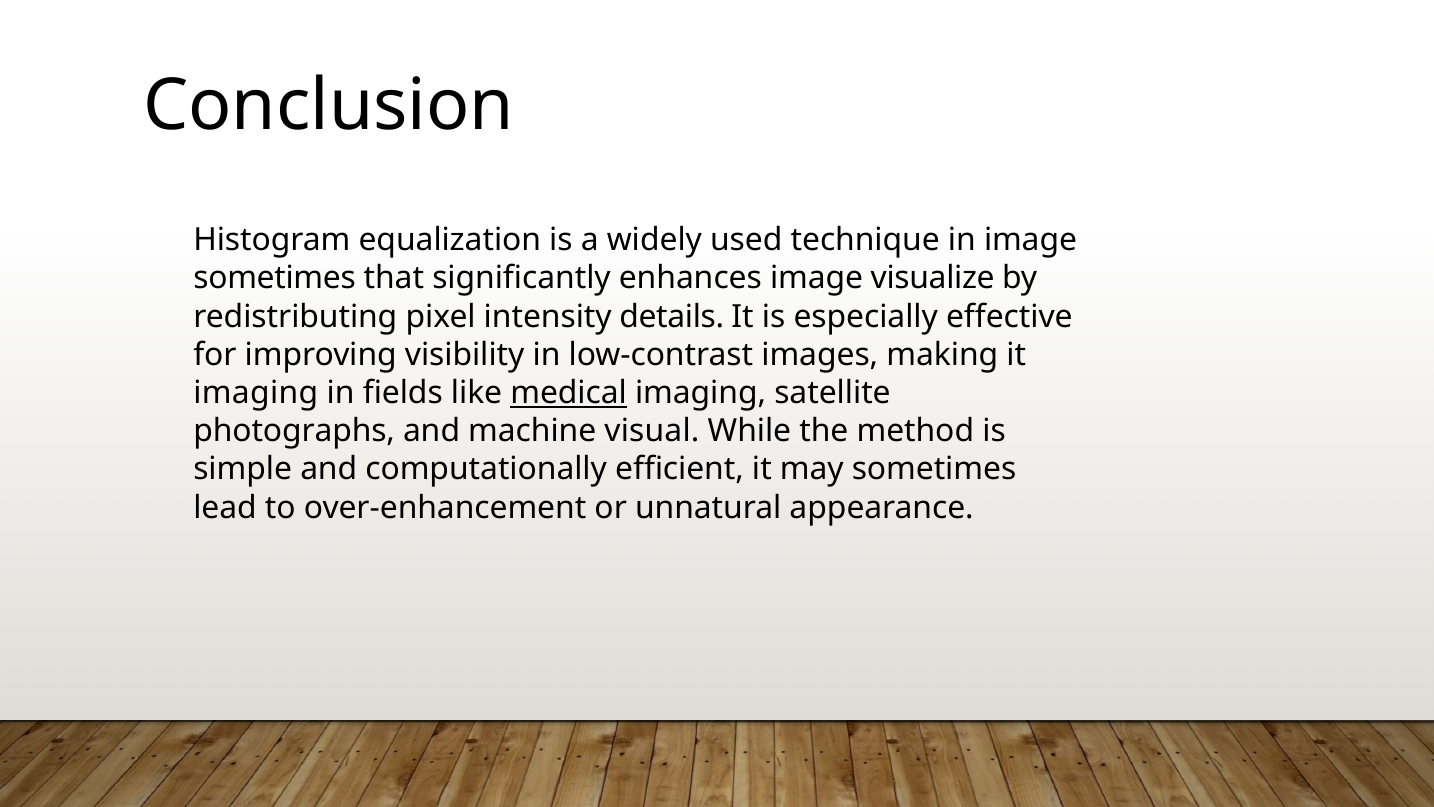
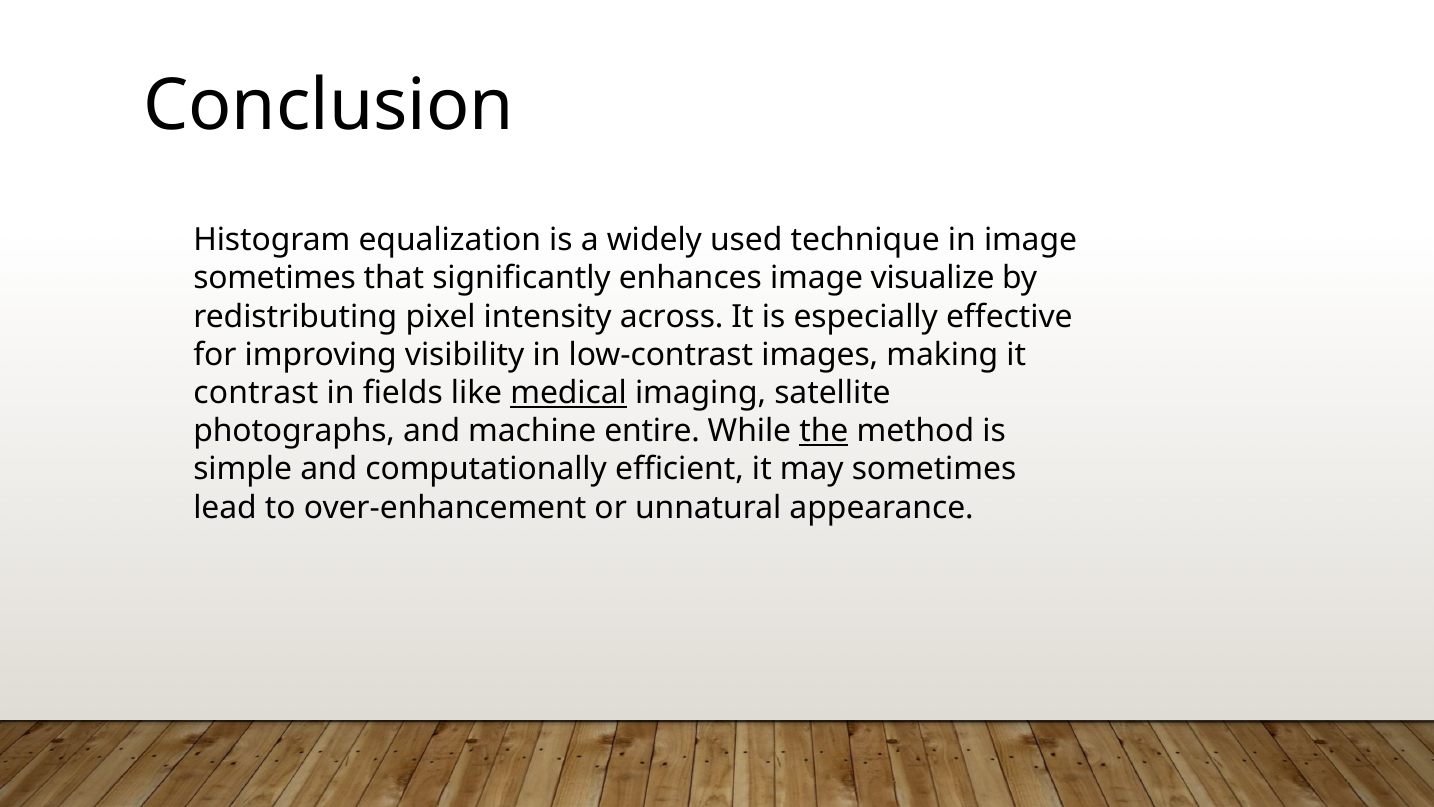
details: details -> across (672, 316)
imaging: imaging -> contrast (256, 393)
visual: visual -> entire (652, 431)
the underline: none -> present (824, 431)
